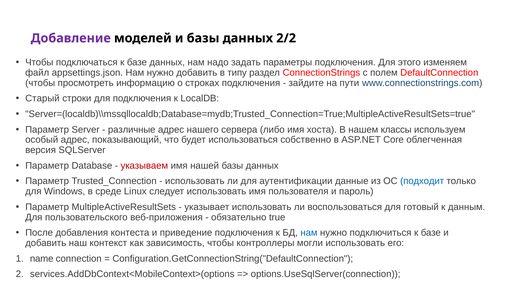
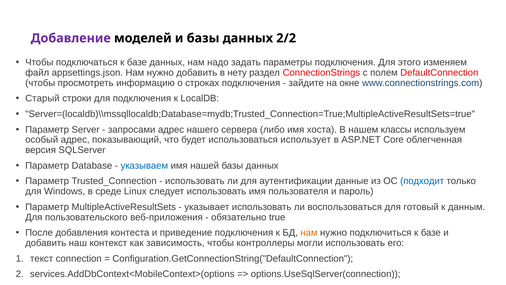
типу: типу -> нету (237, 73)
пути: пути -> окне (349, 83)
различные: различные -> запросами (132, 129)
собственно: собственно -> использует (306, 140)
указываем colour: red -> blue (144, 165)
нам colour: blue -> orange (309, 233)
name: name -> текст (42, 258)
